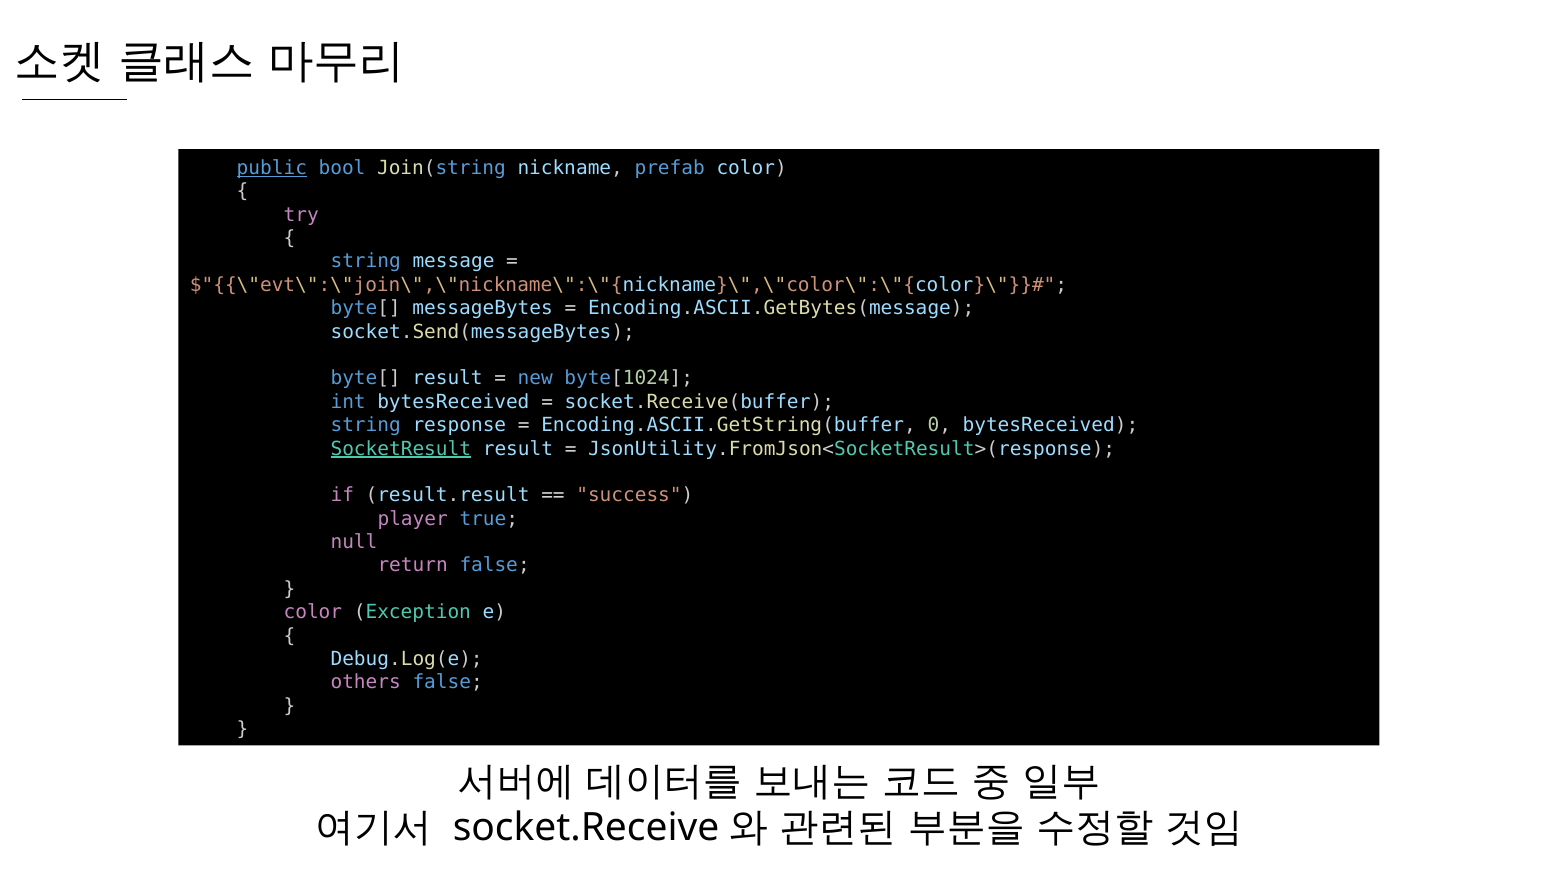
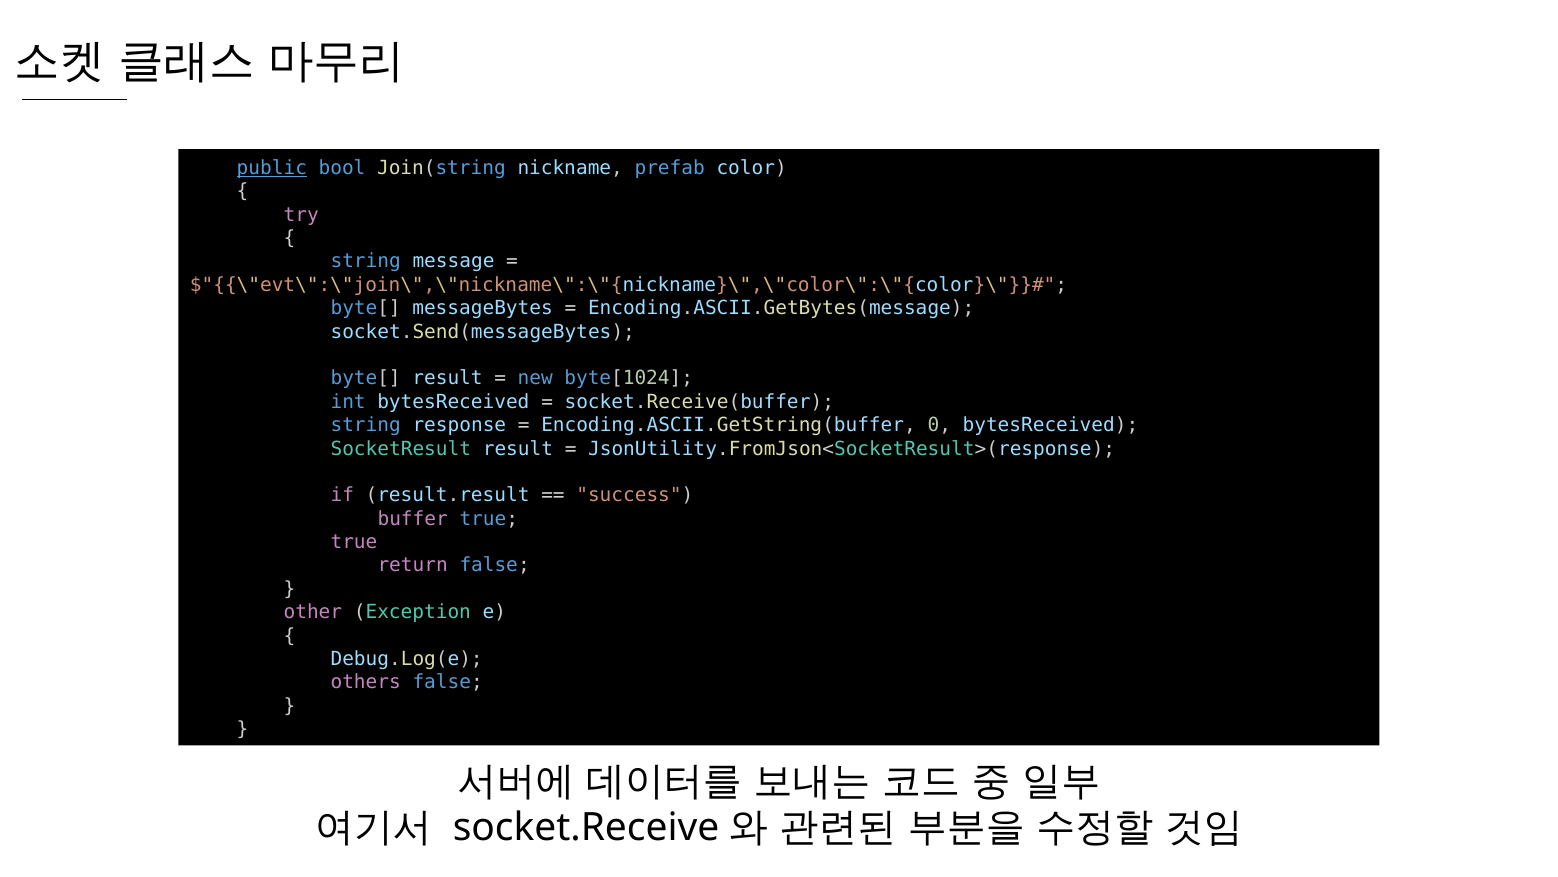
SocketResult underline: present -> none (401, 448)
player: player -> buffer (413, 518)
null: null -> true (354, 542)
color: color -> other (313, 612)
